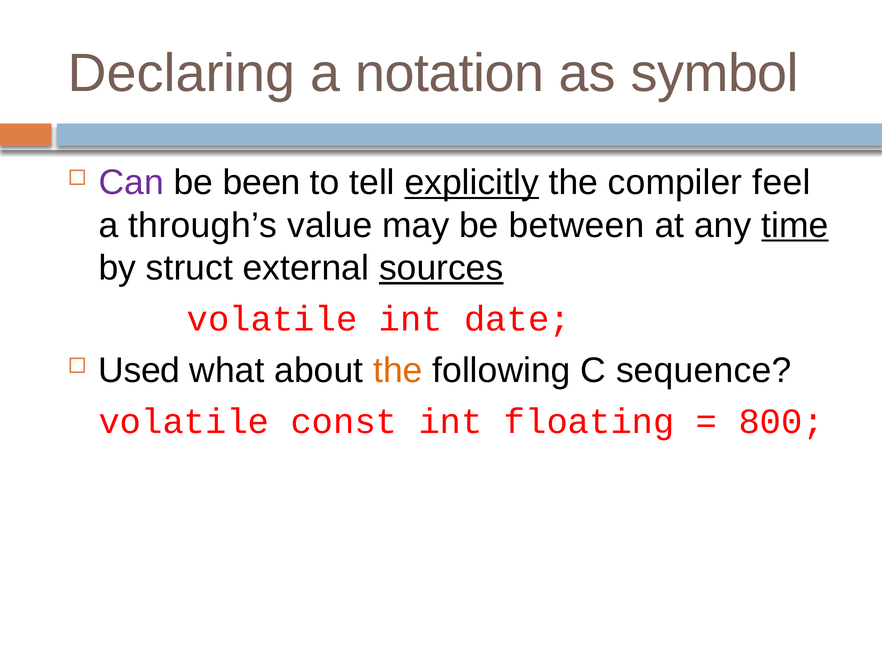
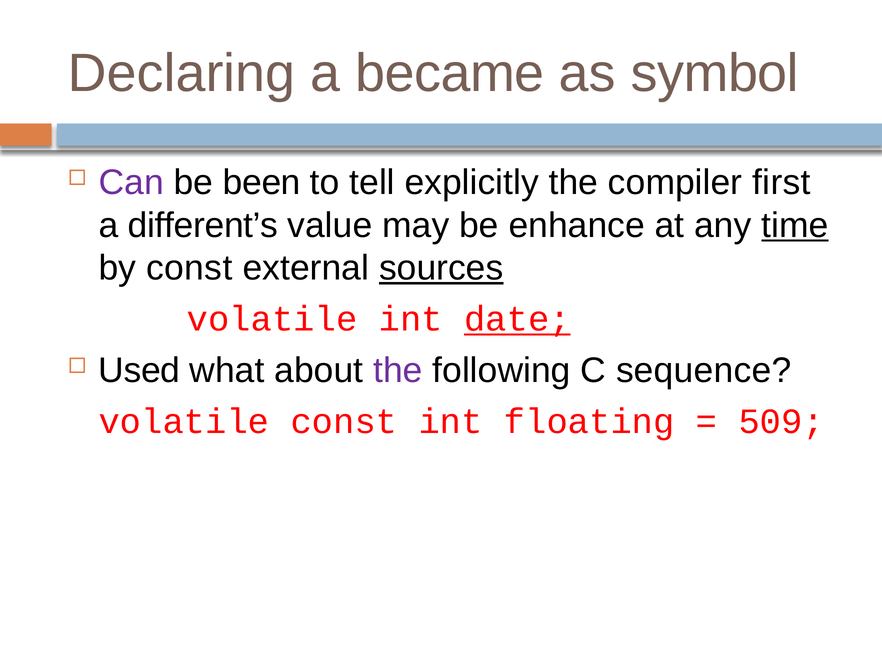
notation: notation -> became (450, 74)
explicitly underline: present -> none (472, 182)
feel: feel -> first (782, 182)
through’s: through’s -> different’s (203, 225)
between: between -> enhance (577, 225)
by struct: struct -> const (189, 268)
date underline: none -> present (517, 319)
the colour: orange -> purple (398, 370)
800: 800 -> 509 (781, 421)
